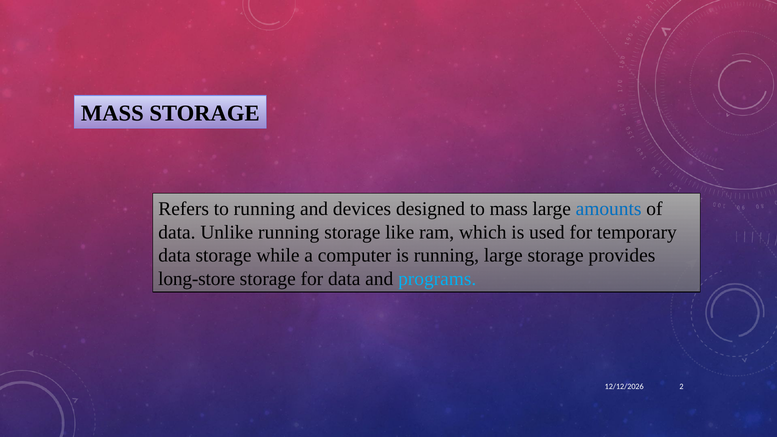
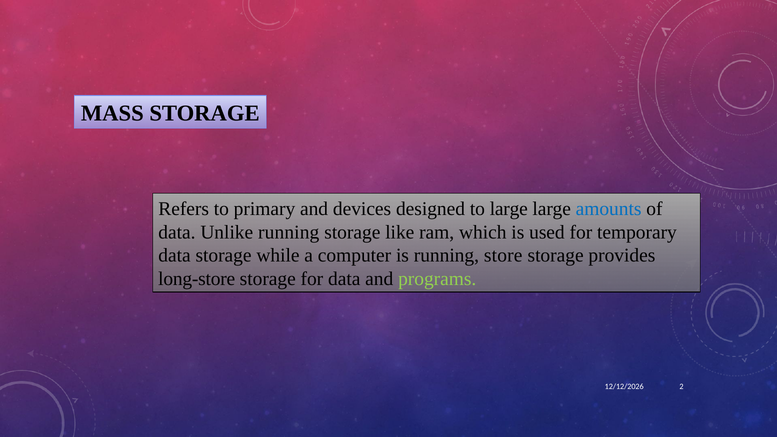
to running: running -> primary (264, 209)
to mass: mass -> large (509, 209)
running large: large -> store (503, 256)
programs colour: light blue -> light green (437, 279)
